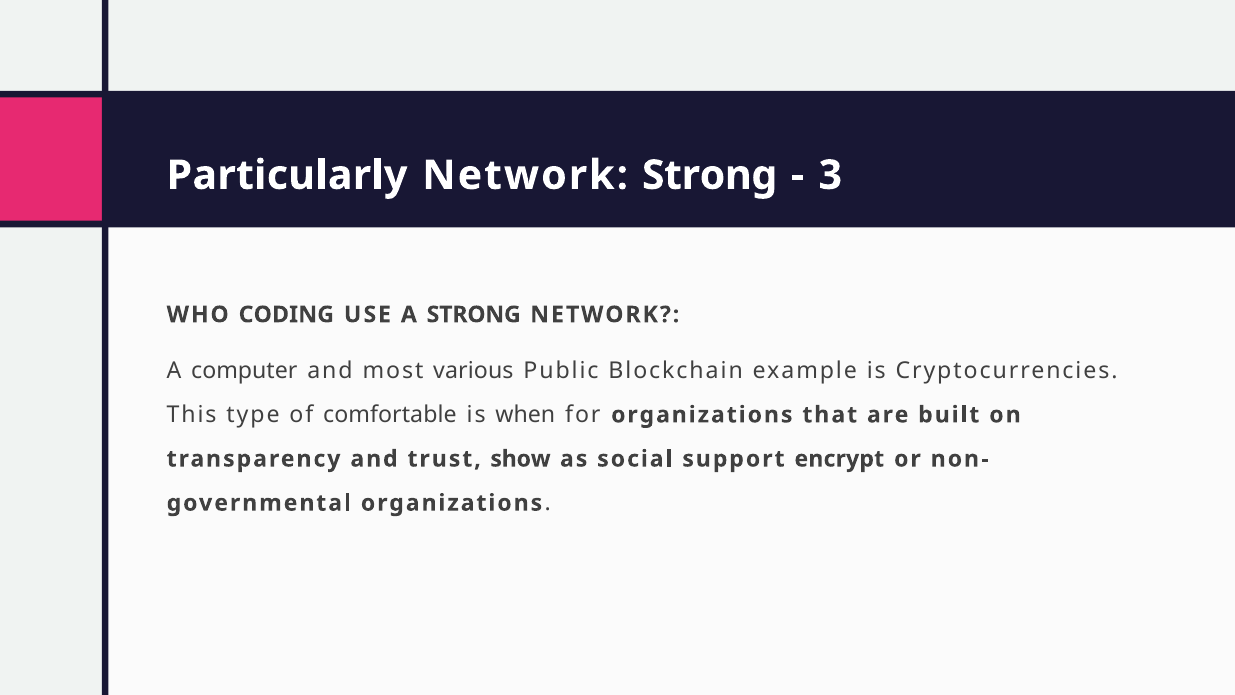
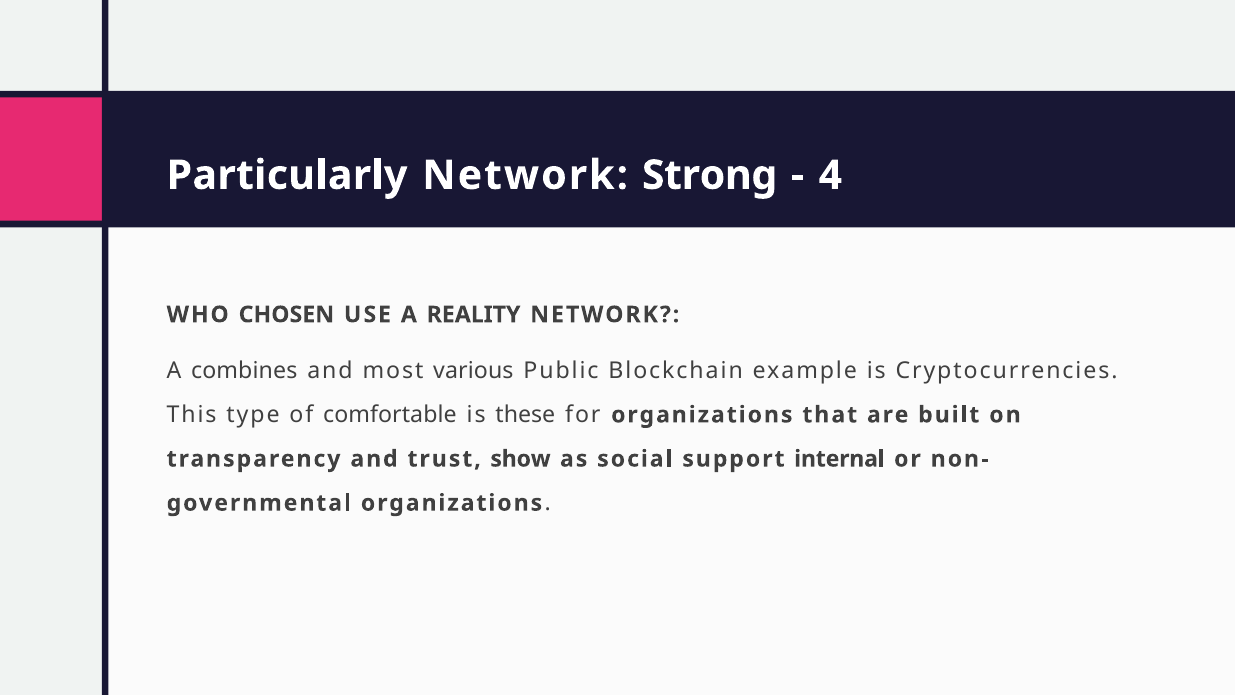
3: 3 -> 4 (830, 175)
CODING: CODING -> CHOSEN (286, 314)
A STRONG: STRONG -> REALITY (474, 314)
computer: computer -> combines (244, 371)
when: when -> these (525, 415)
encrypt: encrypt -> internal (839, 459)
